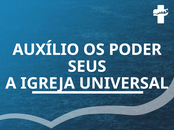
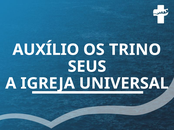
PODER: PODER -> TRINO (135, 50)
